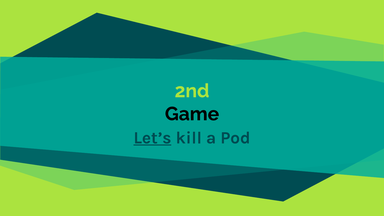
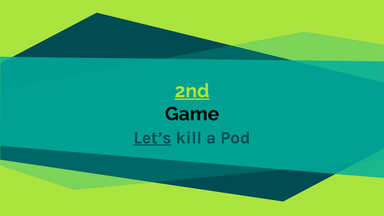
2nd underline: none -> present (192, 91)
